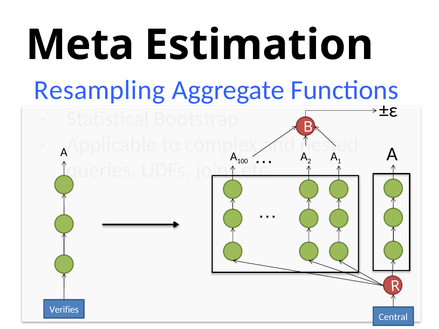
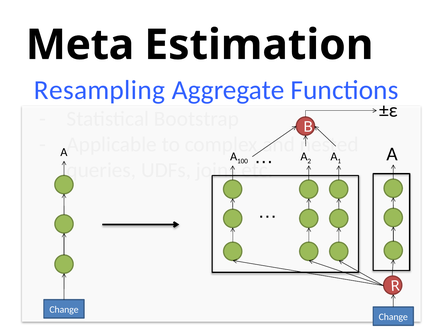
Verifies: Verifies -> Change (64, 310)
Central: Central -> Change (393, 317)
